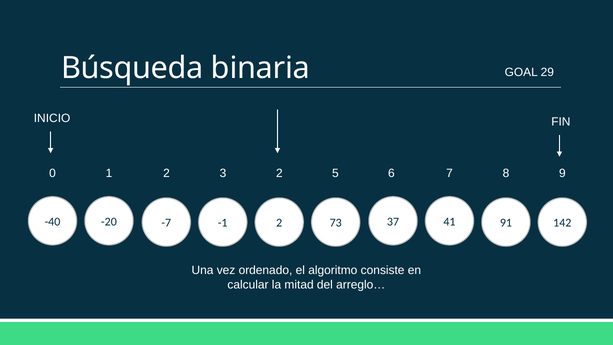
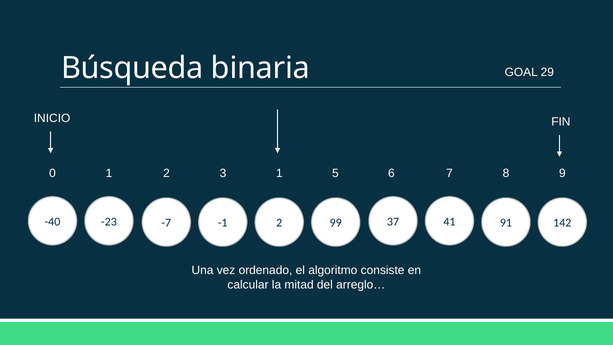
3 2: 2 -> 1 (279, 173)
-20: -20 -> -23 (109, 221)
73: 73 -> 99 (336, 223)
